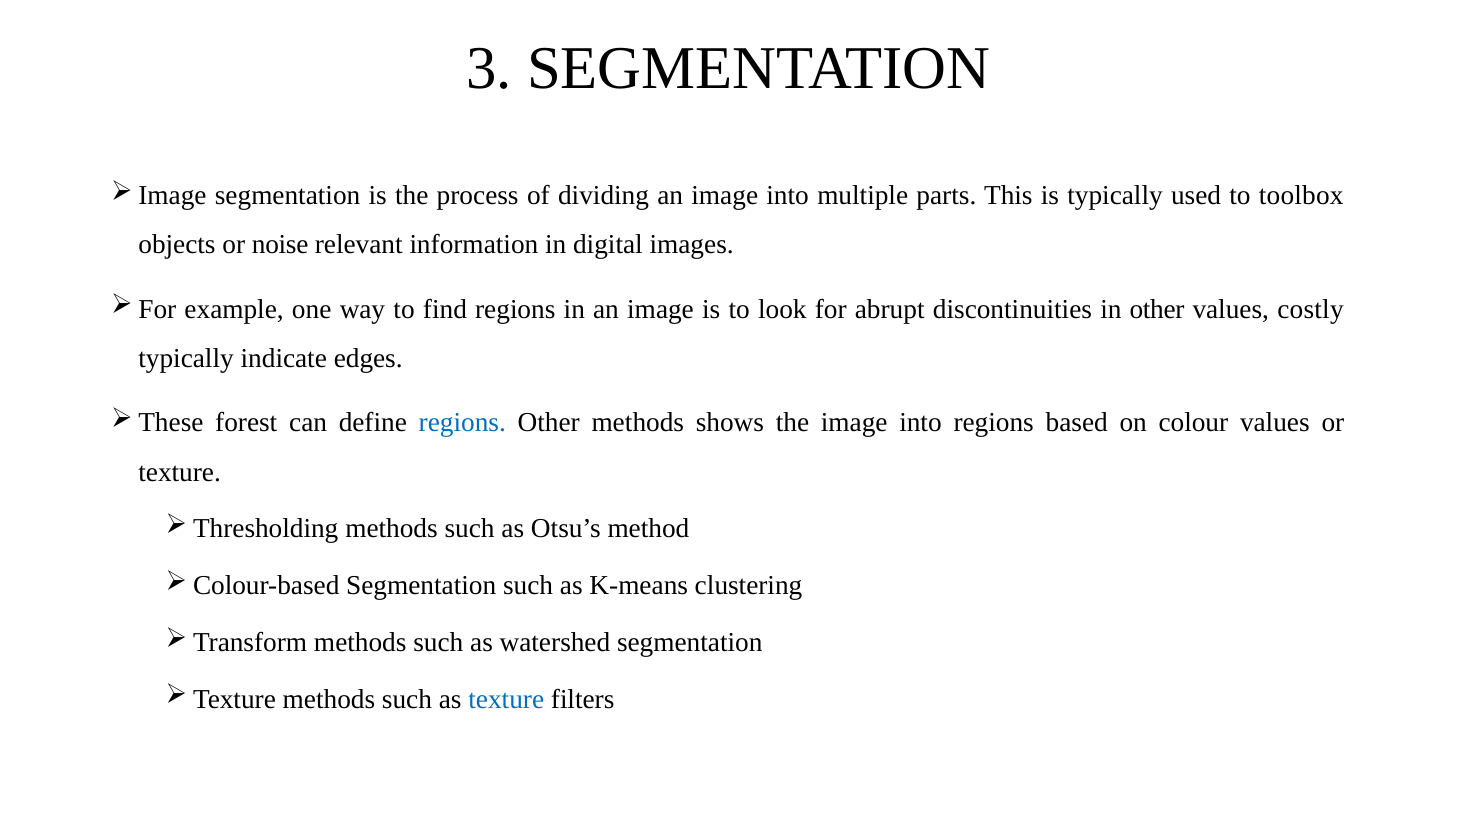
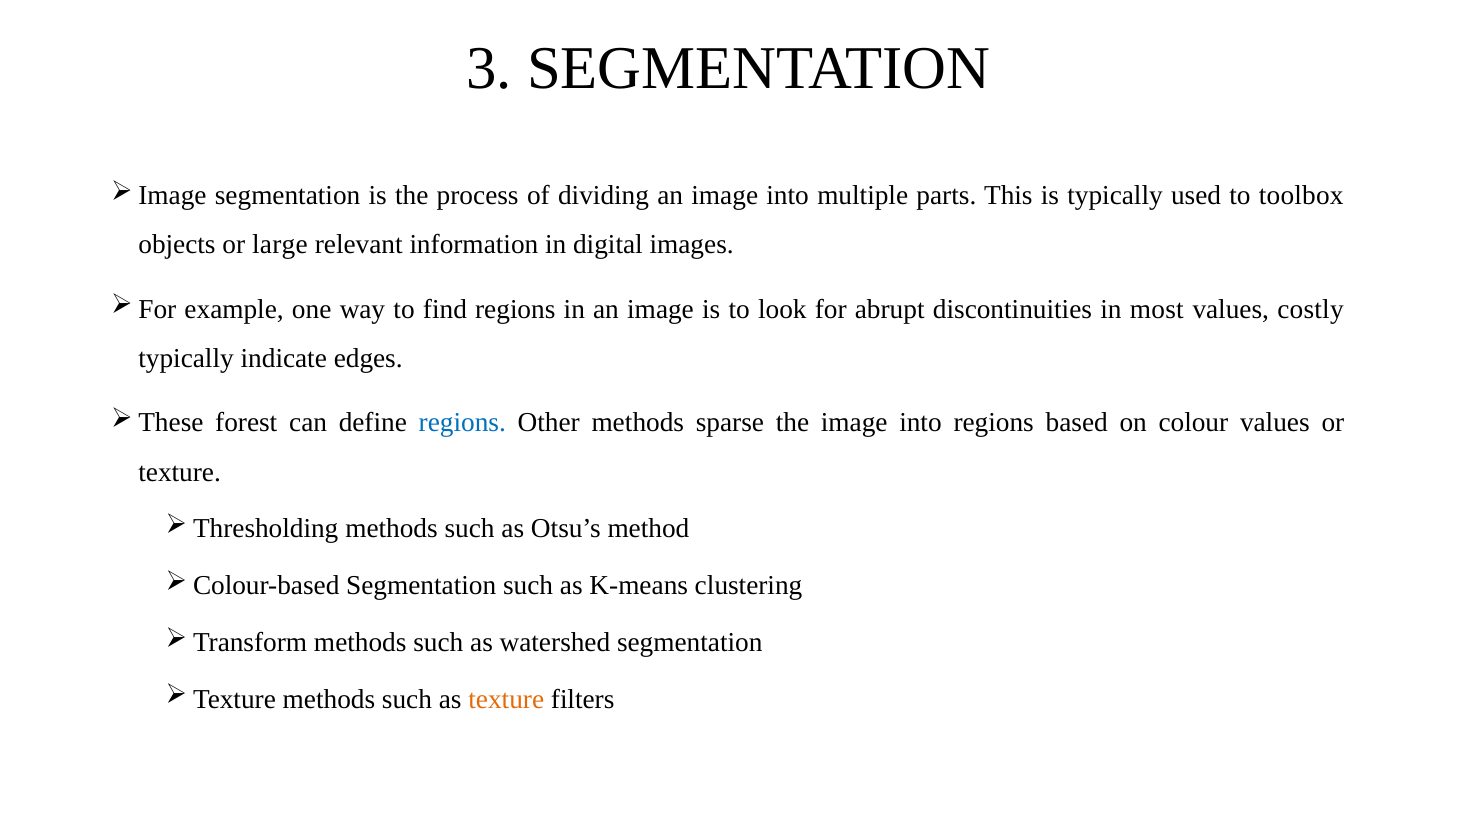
noise: noise -> large (280, 245)
in other: other -> most (1157, 309)
shows: shows -> sparse (730, 423)
texture colour: blue -> orange (506, 699)
